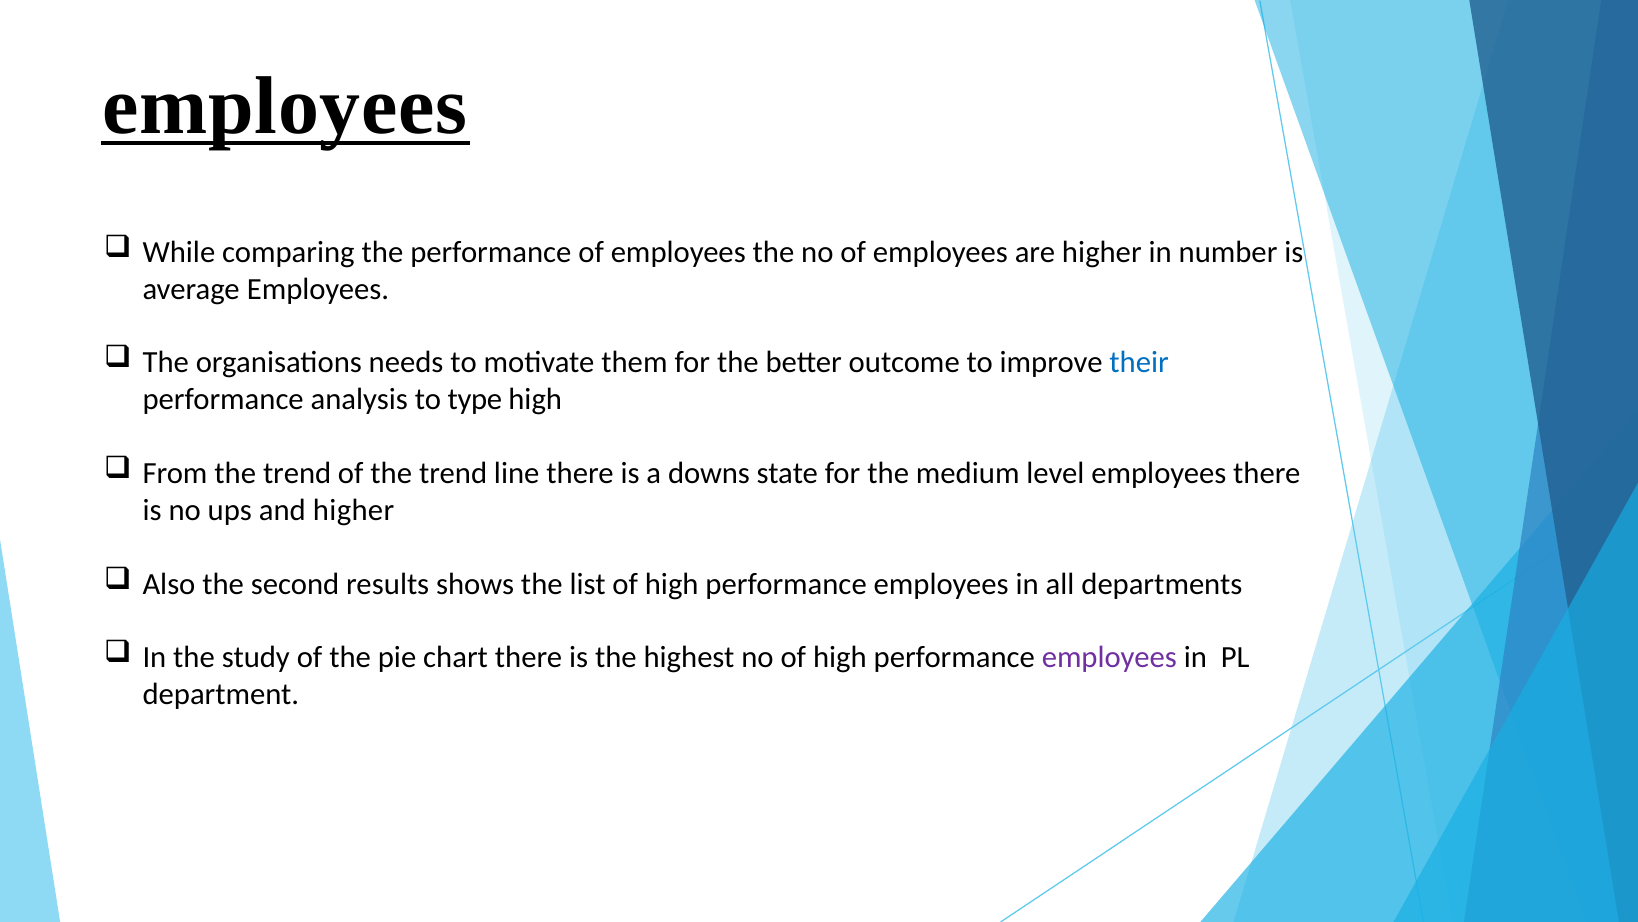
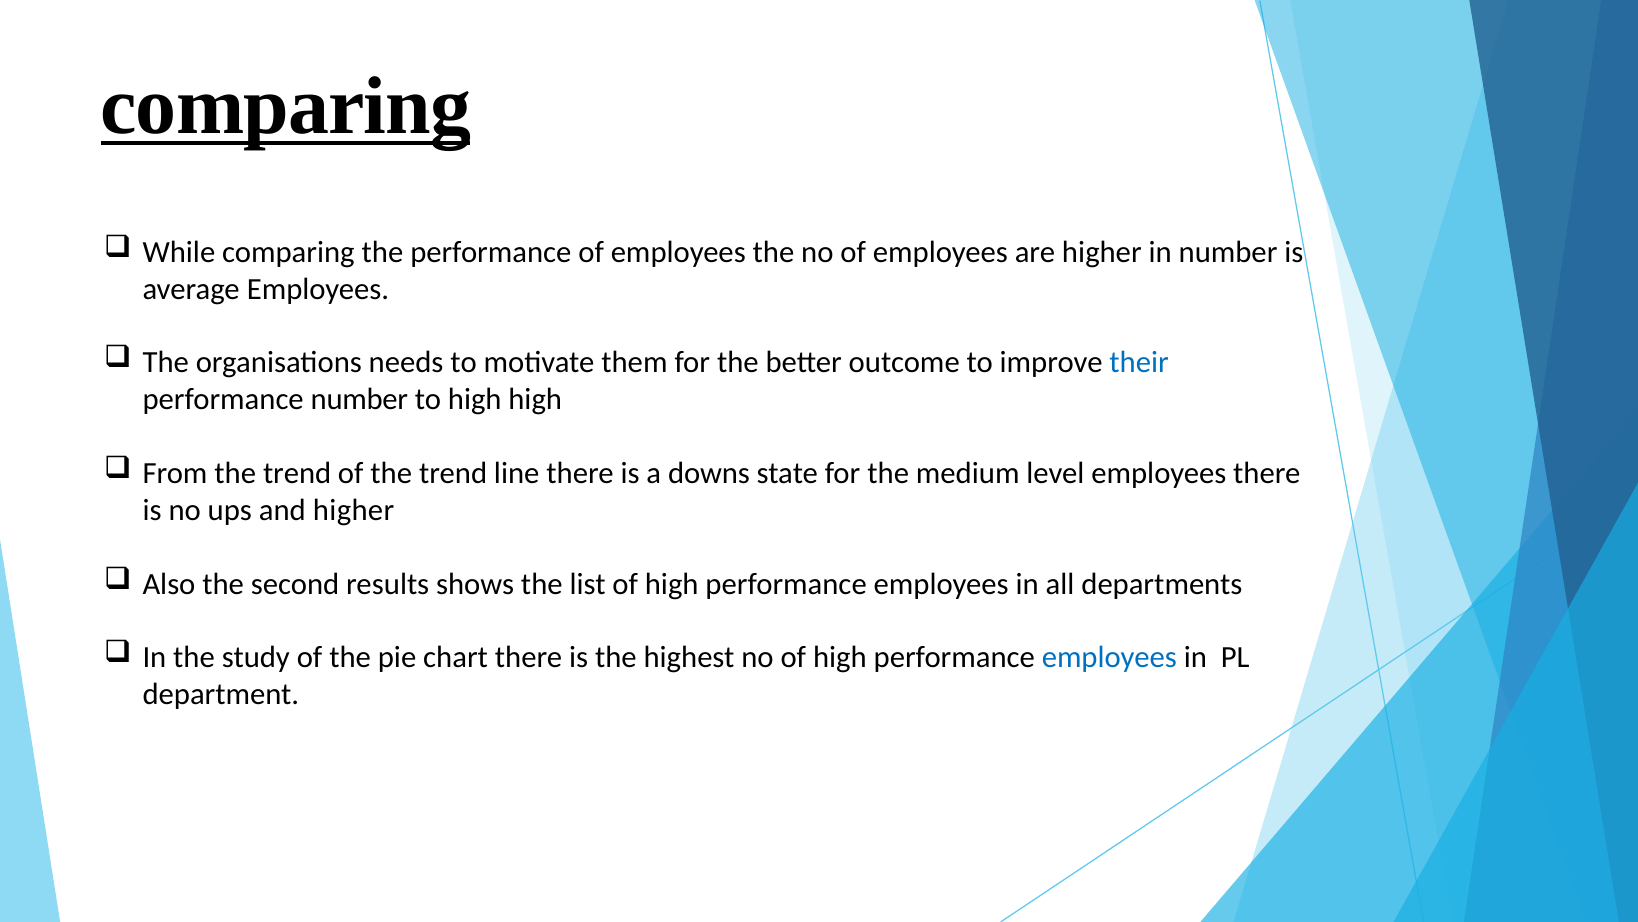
employees: employees -> comparing (286, 107)
performance analysis: analysis -> number (359, 399)
to type: type -> high (475, 399)
employees colour: purple -> blue (1109, 657)
